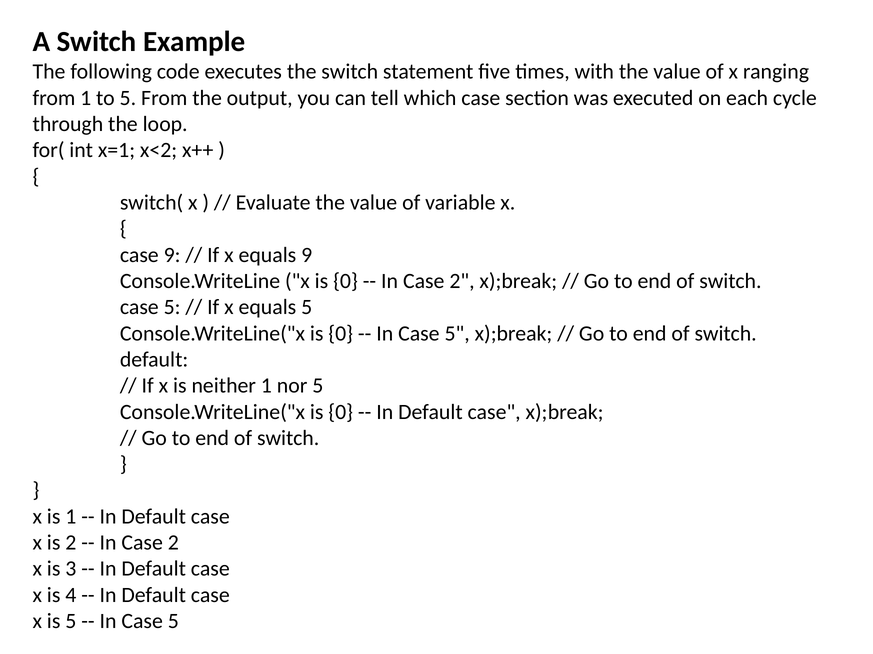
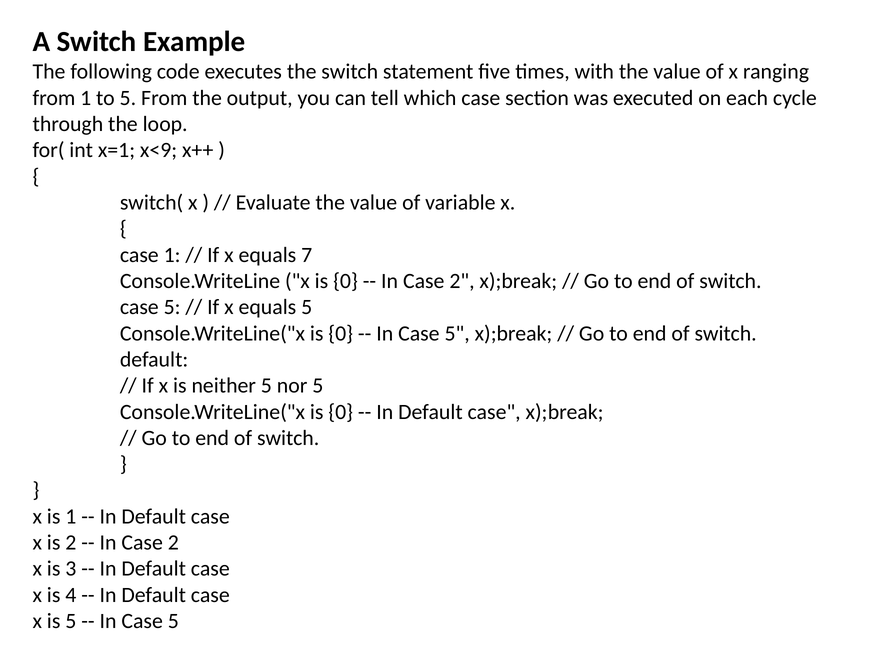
x<2: x<2 -> x<9 (159, 150)
case 9: 9 -> 1 (172, 255)
equals 9: 9 -> 7 (307, 255)
neither 1: 1 -> 5 (266, 386)
